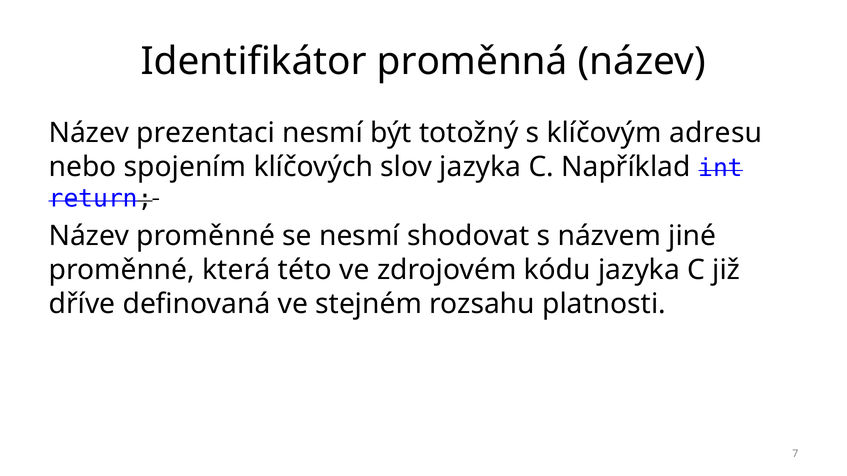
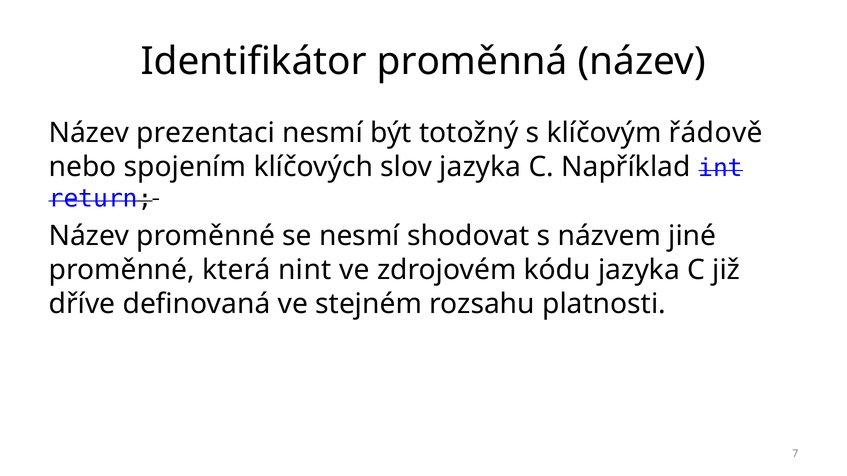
adresu: adresu -> řádově (716, 133)
této: této -> nint (305, 270)
